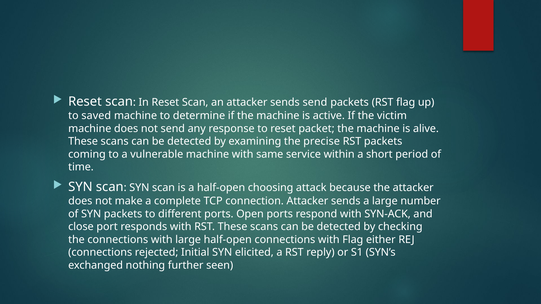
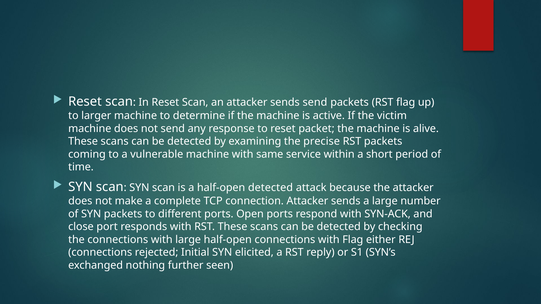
saved: saved -> larger (96, 116)
half-open choosing: choosing -> detected (270, 188)
